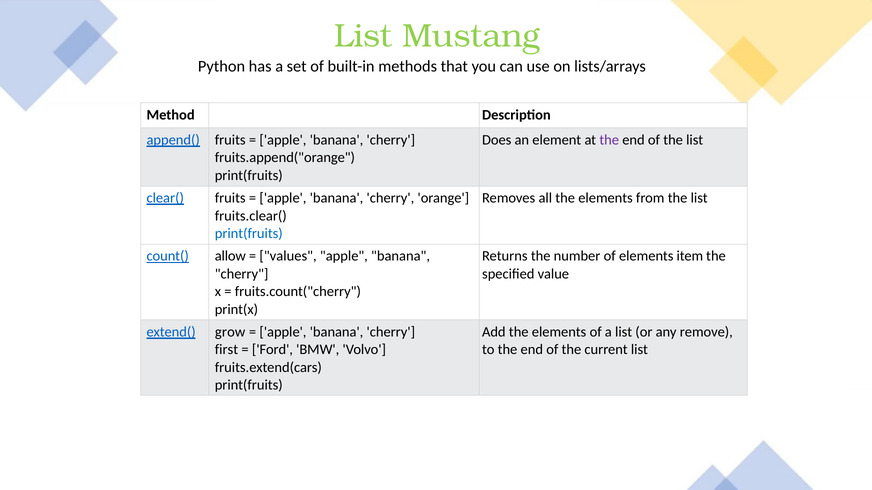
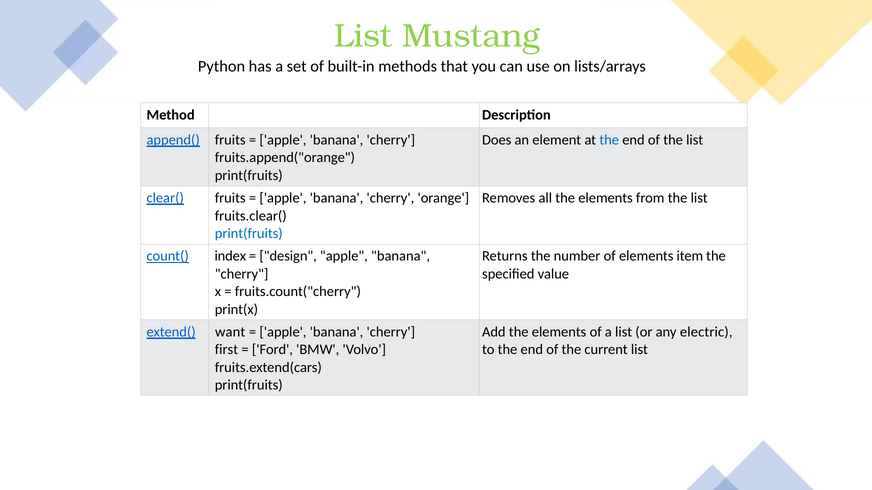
the colour: purple -> blue (609, 140)
allow: allow -> index (230, 256)
values: values -> design (288, 256)
grow: grow -> want (230, 332)
remove: remove -> electric (706, 332)
